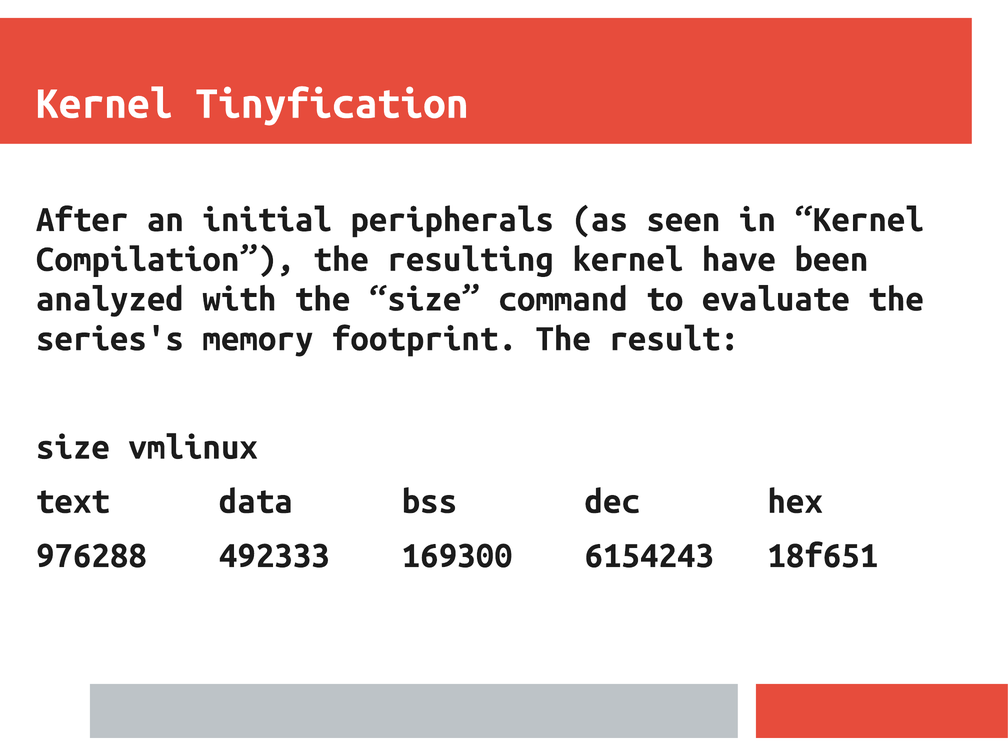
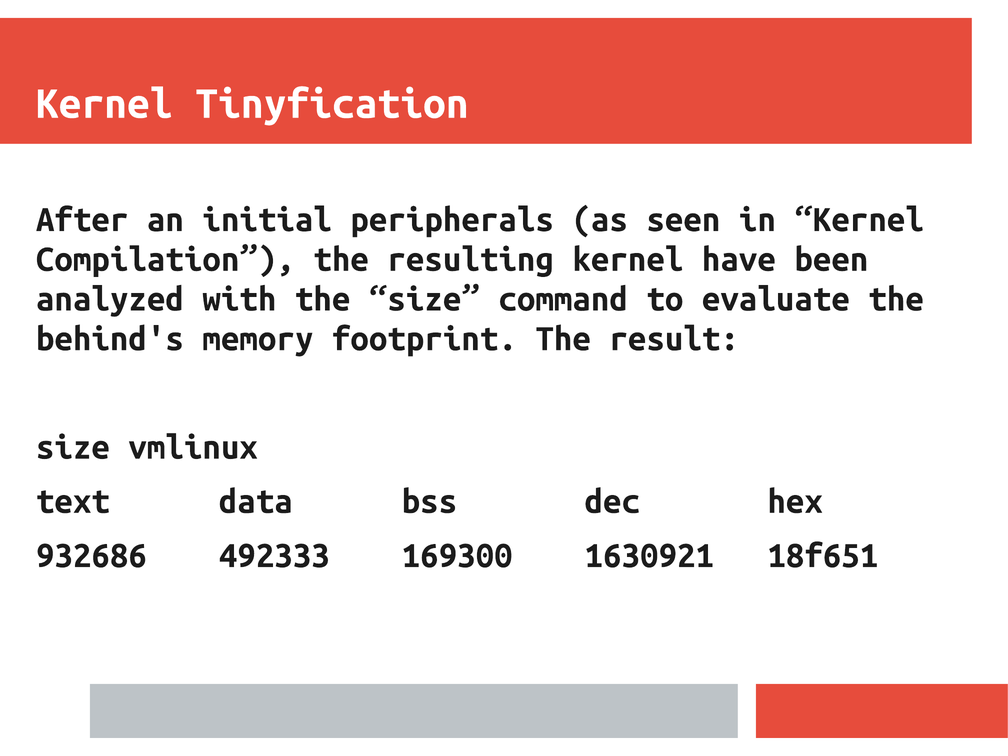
series's: series's -> behind's (110, 339)
976288: 976288 -> 932686 (91, 556)
6154243: 6154243 -> 1630921 (649, 556)
